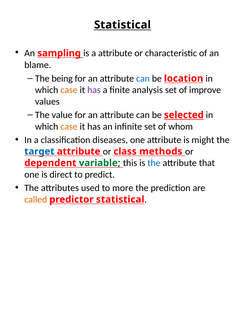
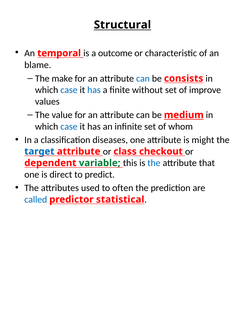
Statistical: Statistical -> Structural (122, 25)
sampling: sampling -> temporal (59, 53)
a attribute: attribute -> outcome (115, 53)
being: being -> make (62, 78)
location: location -> consists (184, 78)
case colour: orange -> blue (69, 90)
has colour: purple -> blue (94, 90)
analysis: analysis -> without (147, 90)
selected: selected -> medium (184, 115)
case colour: orange -> blue (69, 127)
methods: methods -> checkout (161, 151)
more: more -> often (123, 188)
called colour: orange -> blue (36, 200)
